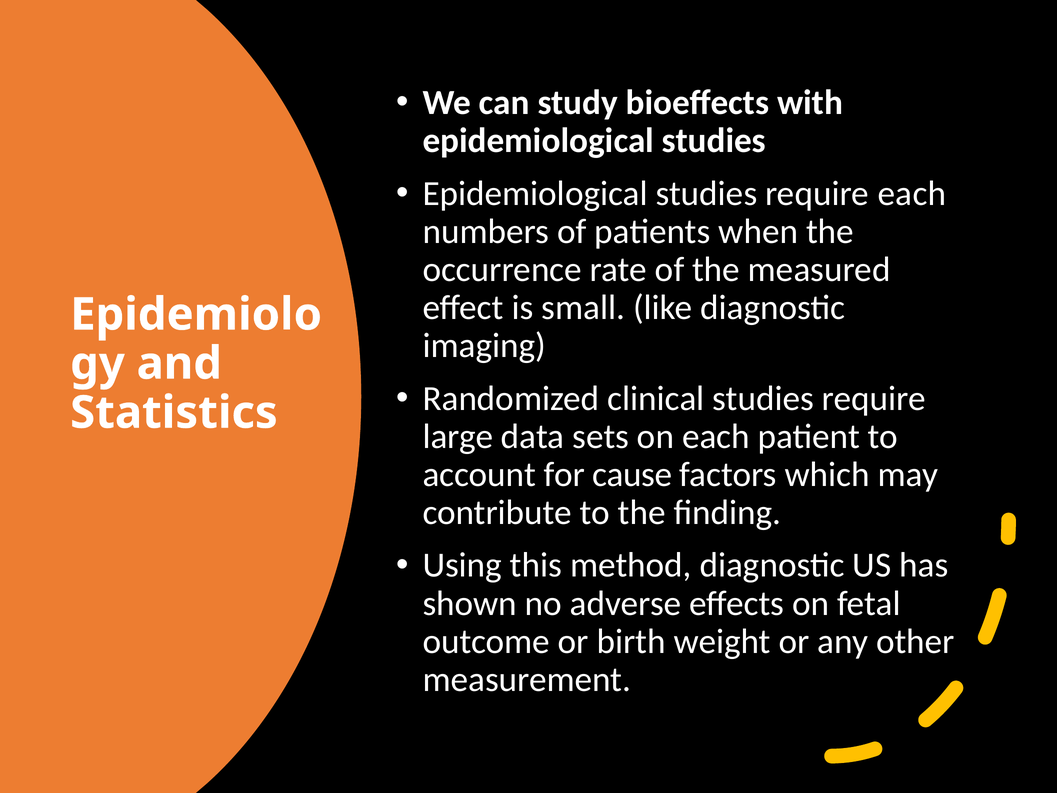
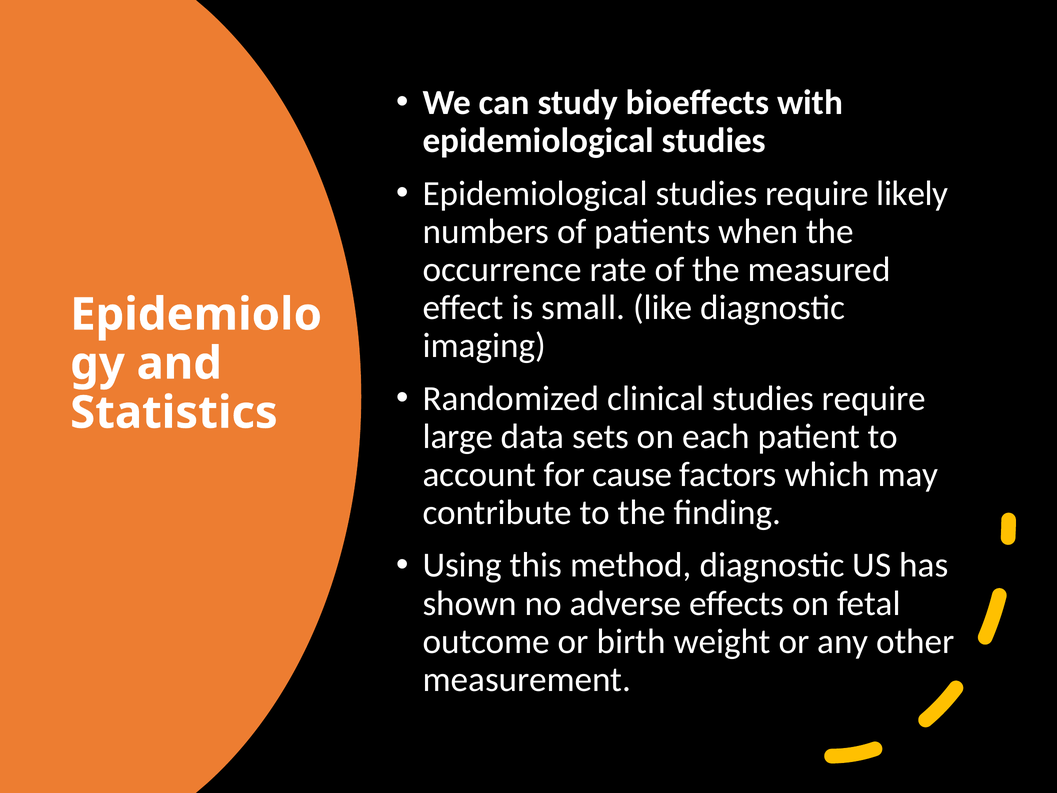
require each: each -> likely (912, 193)
